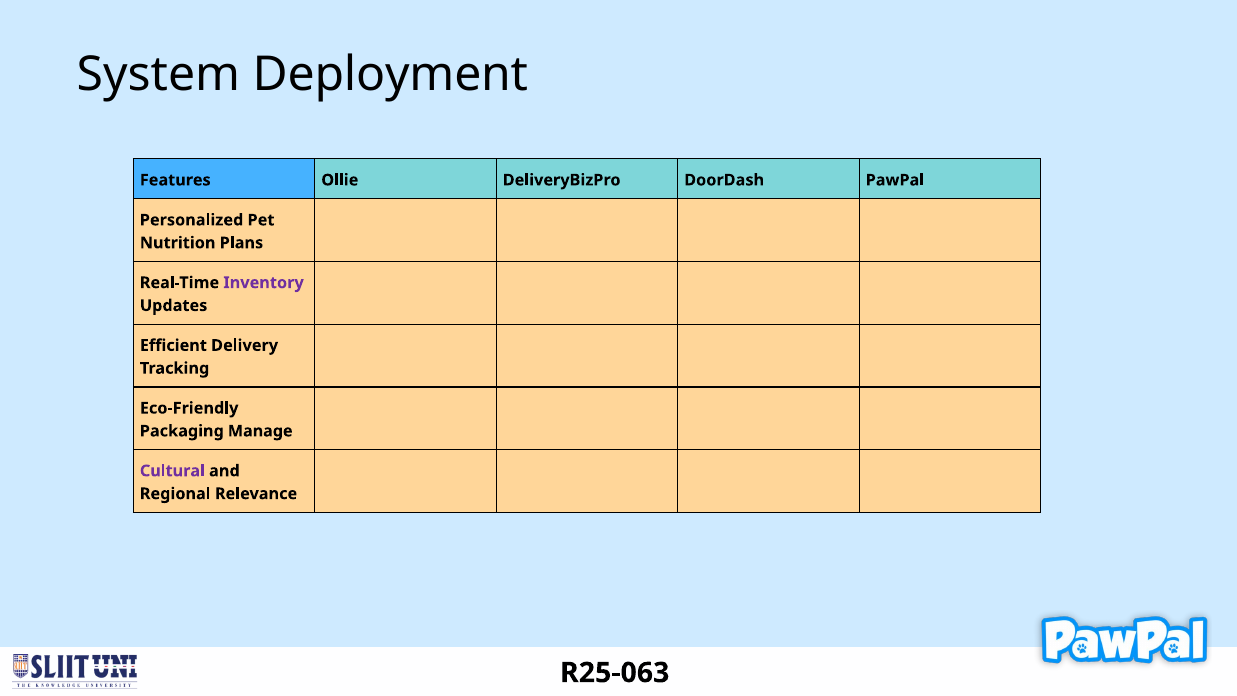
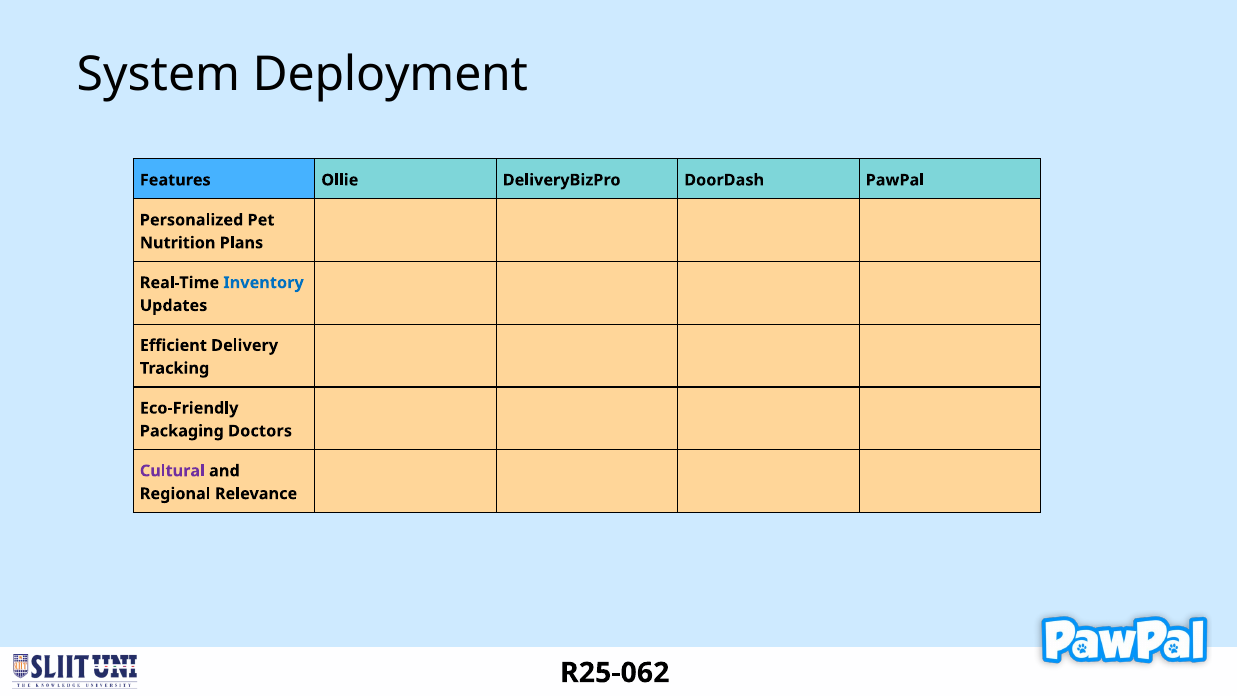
Inventory colour: purple -> blue (264, 283)
Manage: Manage -> Doctors (260, 431)
R25-063: R25-063 -> R25-062 (615, 673)
